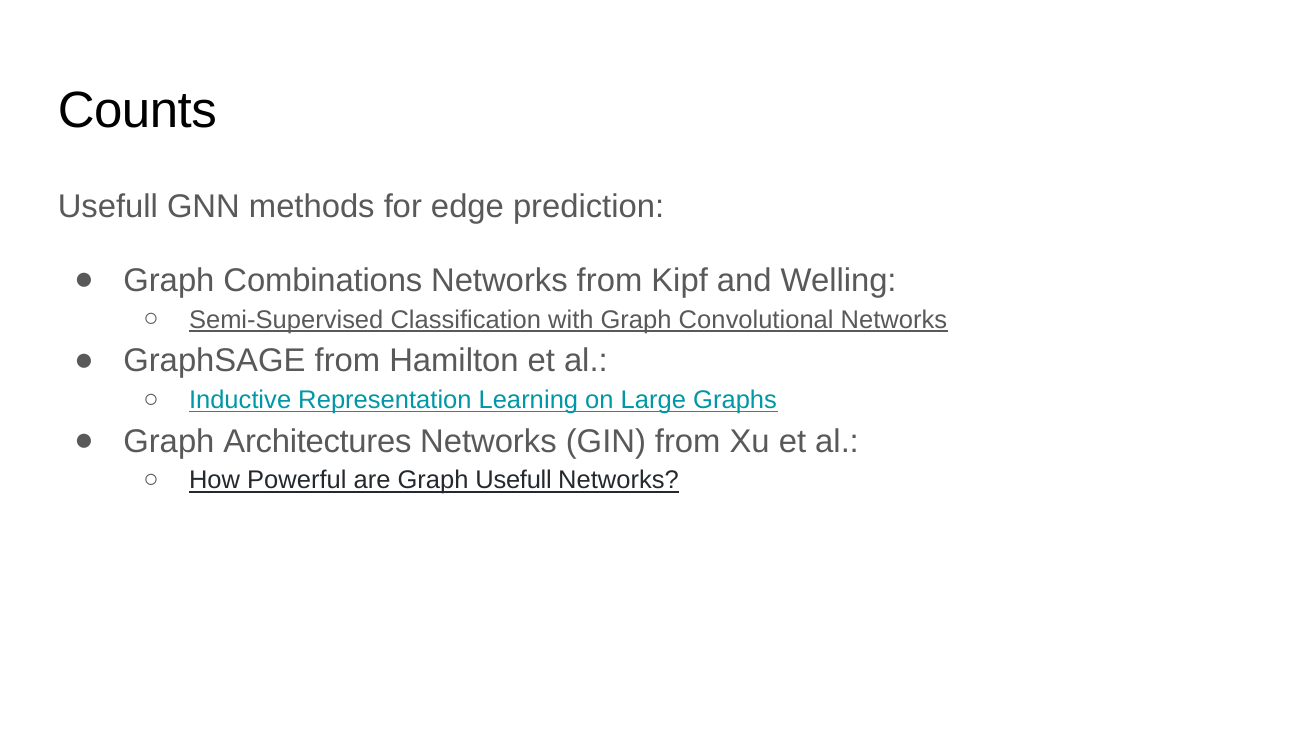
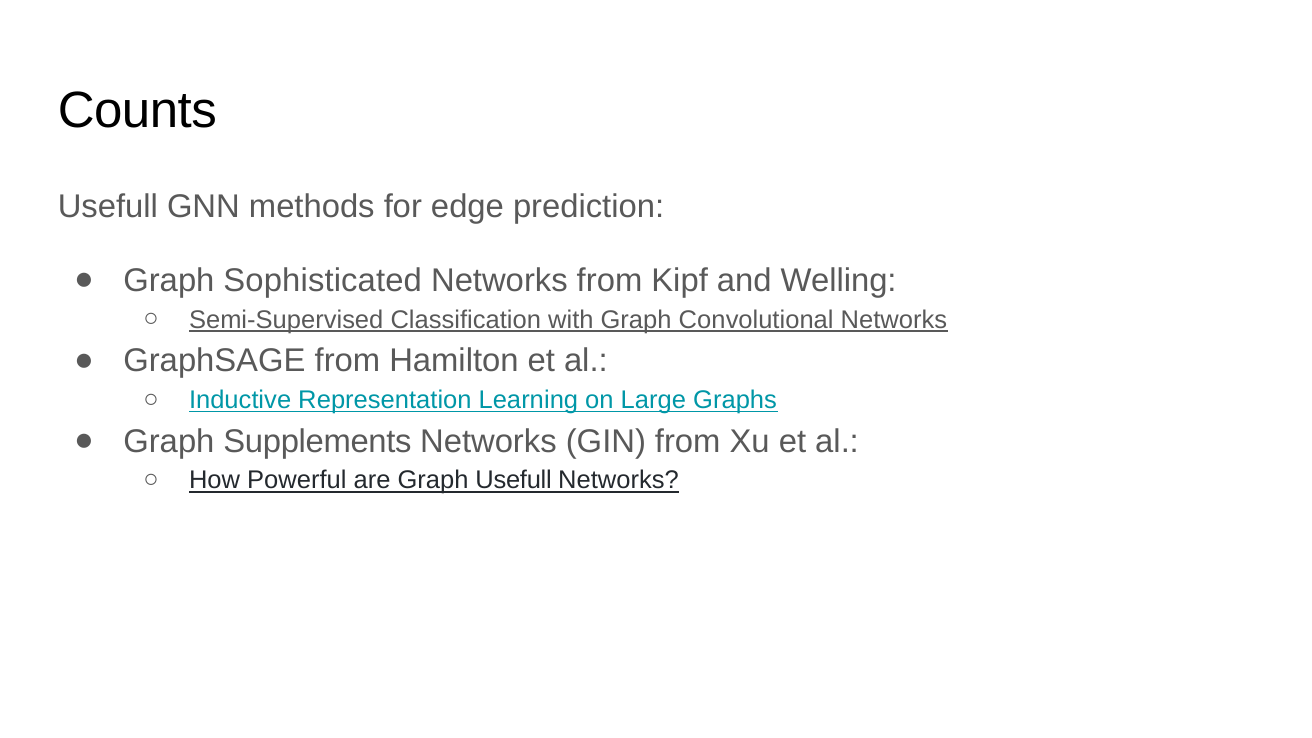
Combinations: Combinations -> Sophisticated (323, 281)
Architectures: Architectures -> Supplements (317, 442)
